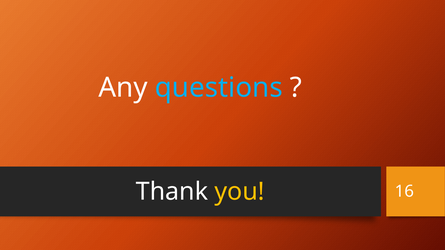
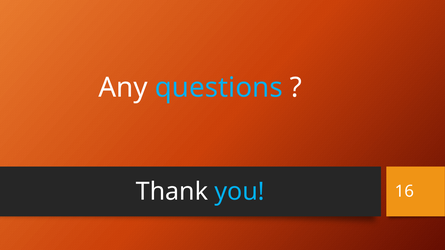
you colour: yellow -> light blue (240, 192)
